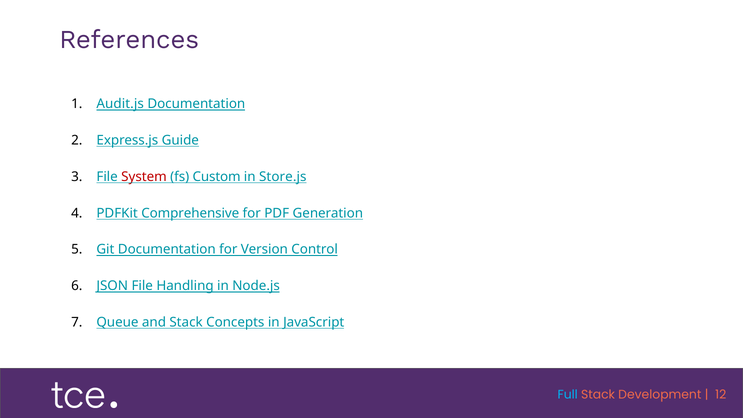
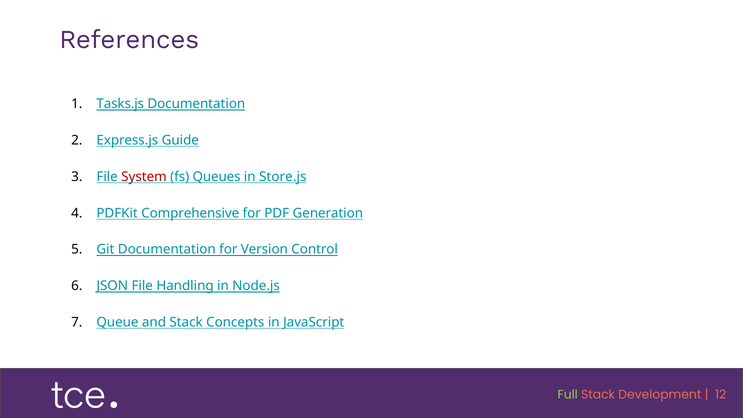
Audit.js: Audit.js -> Tasks.js (120, 104)
Custom: Custom -> Queues (217, 177)
Full colour: light blue -> light green (568, 394)
